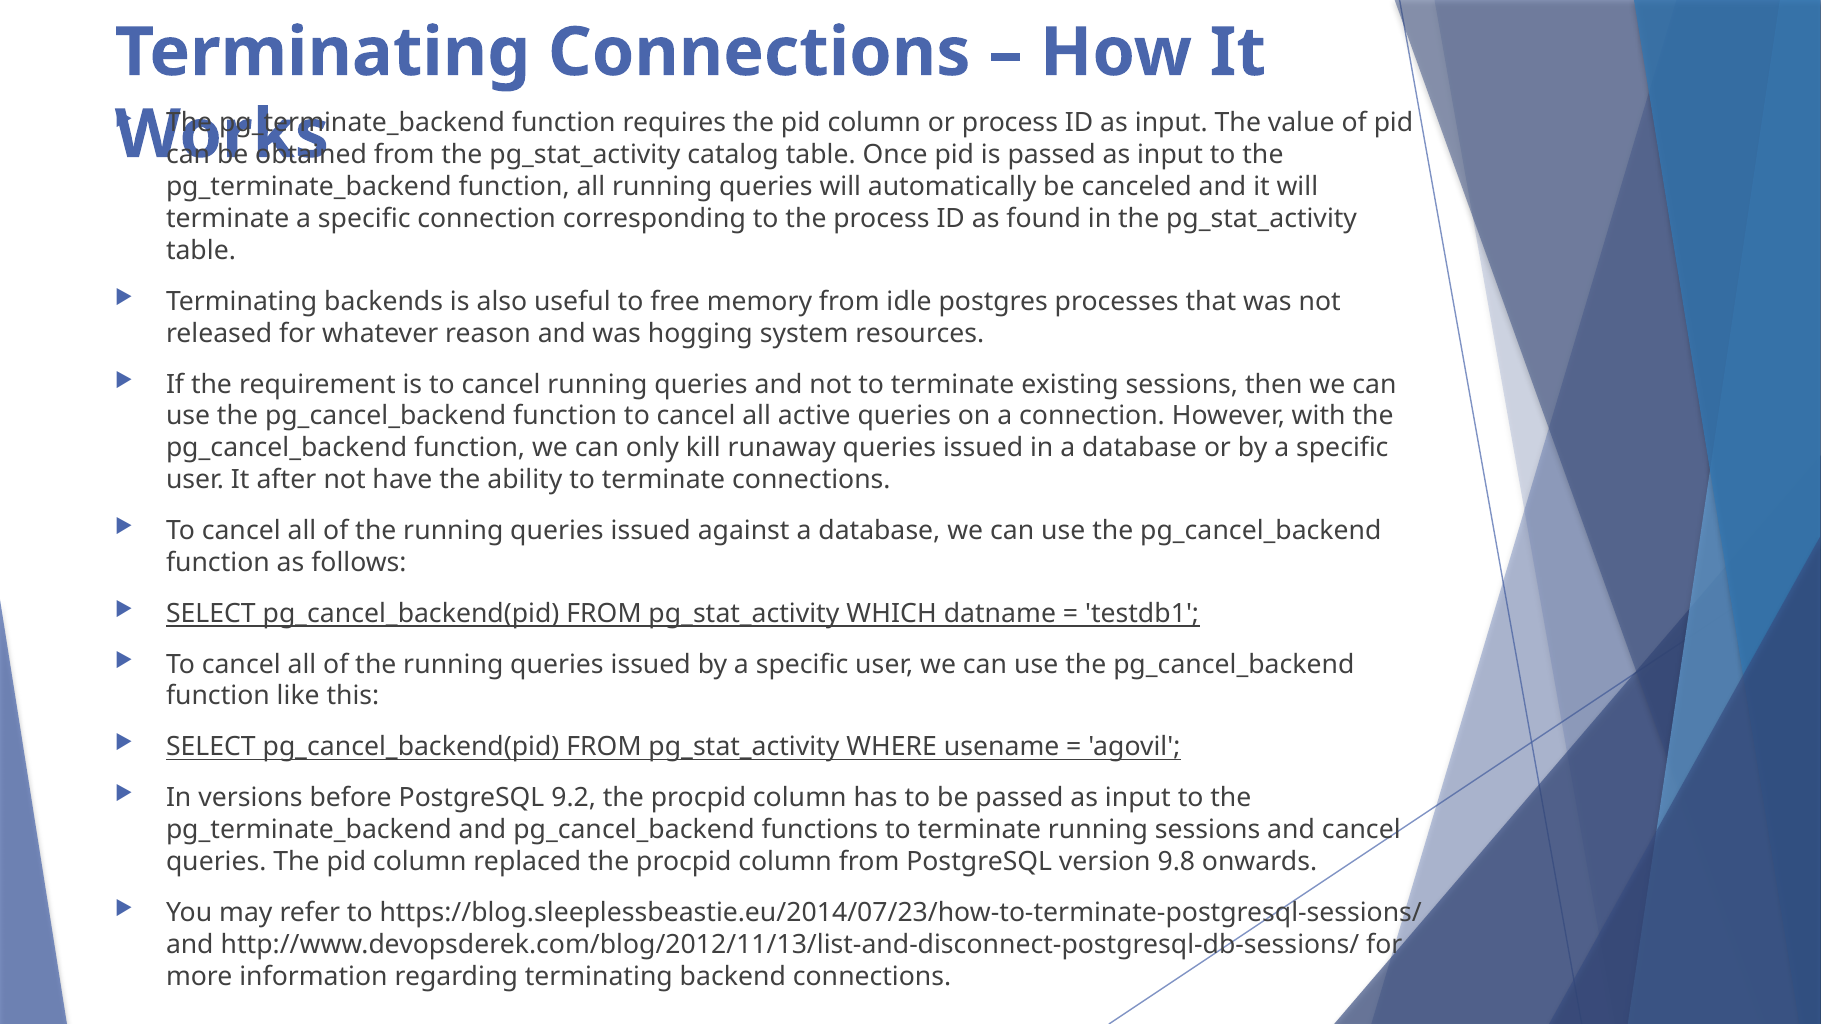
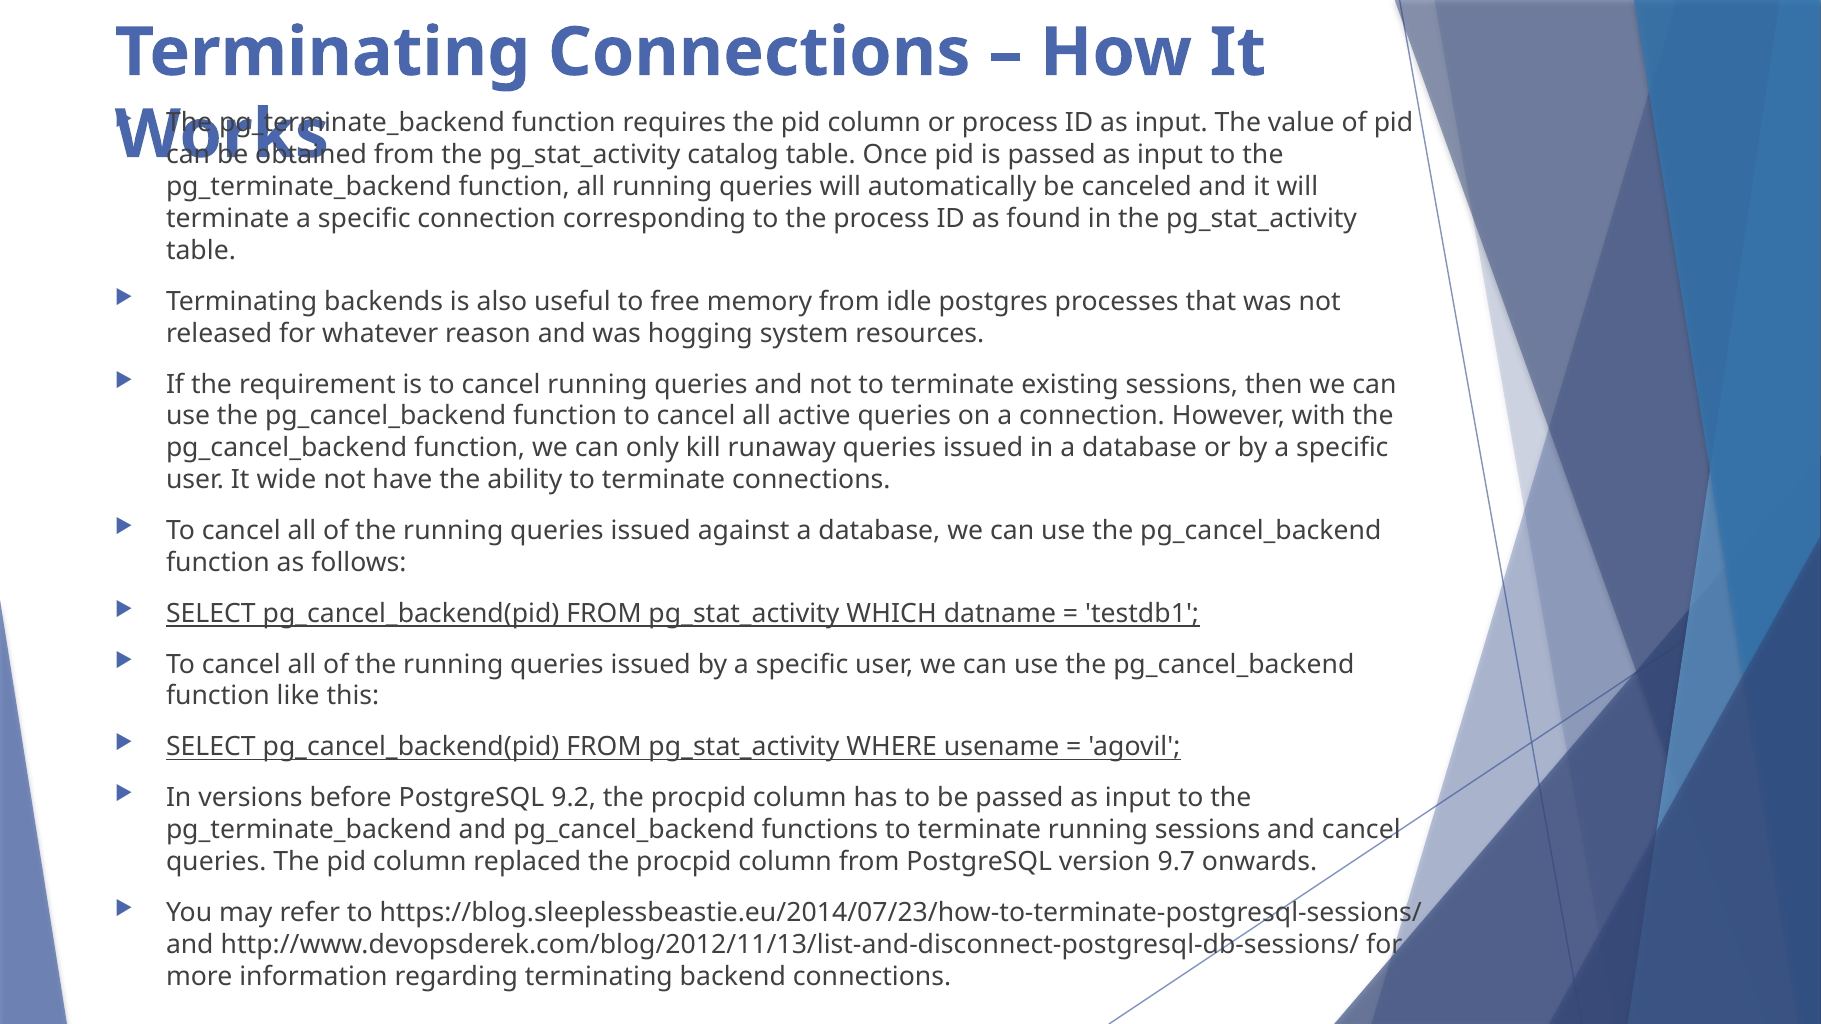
after: after -> wide (286, 480)
9.8: 9.8 -> 9.7 (1176, 862)
